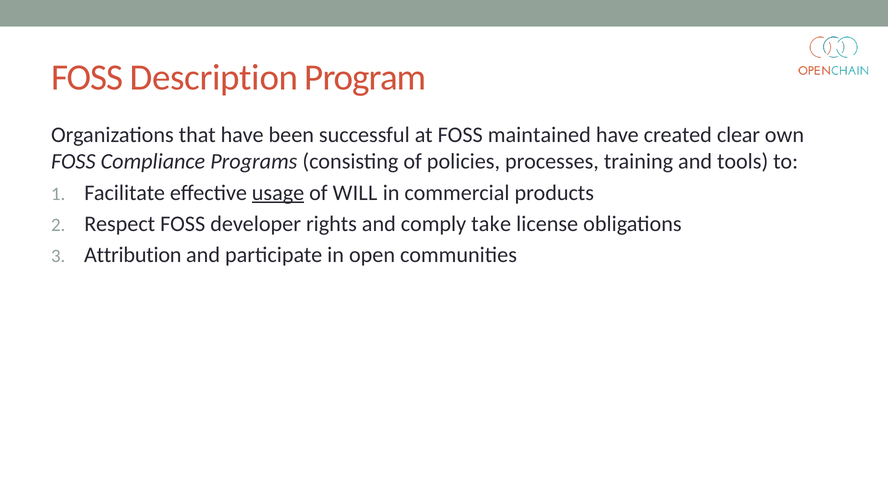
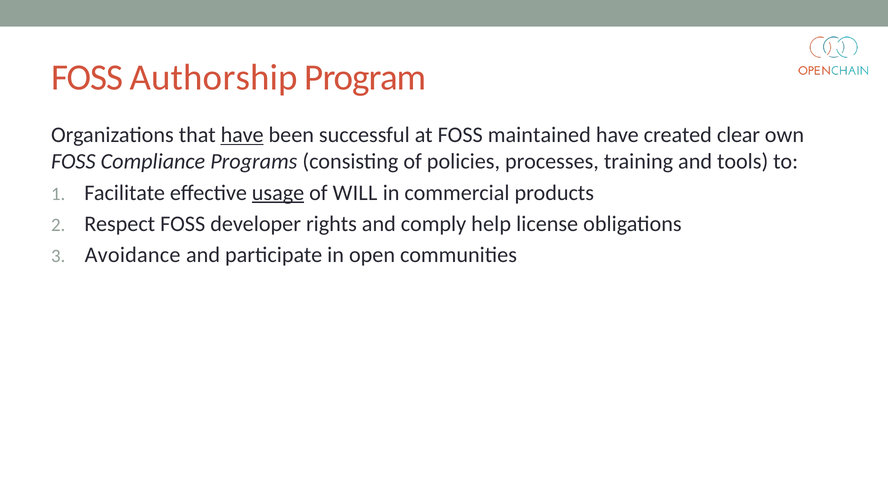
Description: Description -> Authorship (214, 78)
have underline: none -> present (242, 135)
take: take -> help (491, 224)
Attribution: Attribution -> Avoidance (133, 255)
